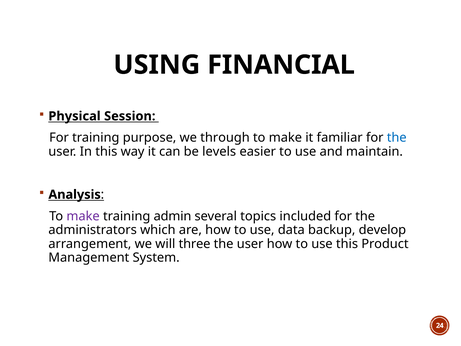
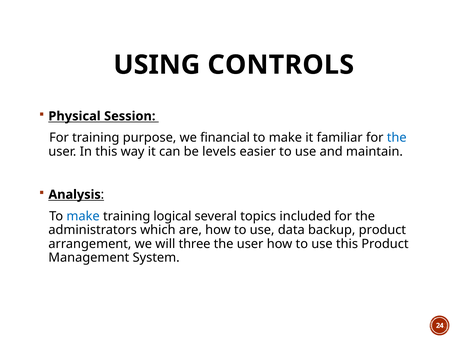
FINANCIAL: FINANCIAL -> CONTROLS (281, 65)
through: through -> financial (225, 138)
make colour: purple -> blue (83, 216)
admin: admin -> logical (172, 216)
backup develop: develop -> product (382, 230)
